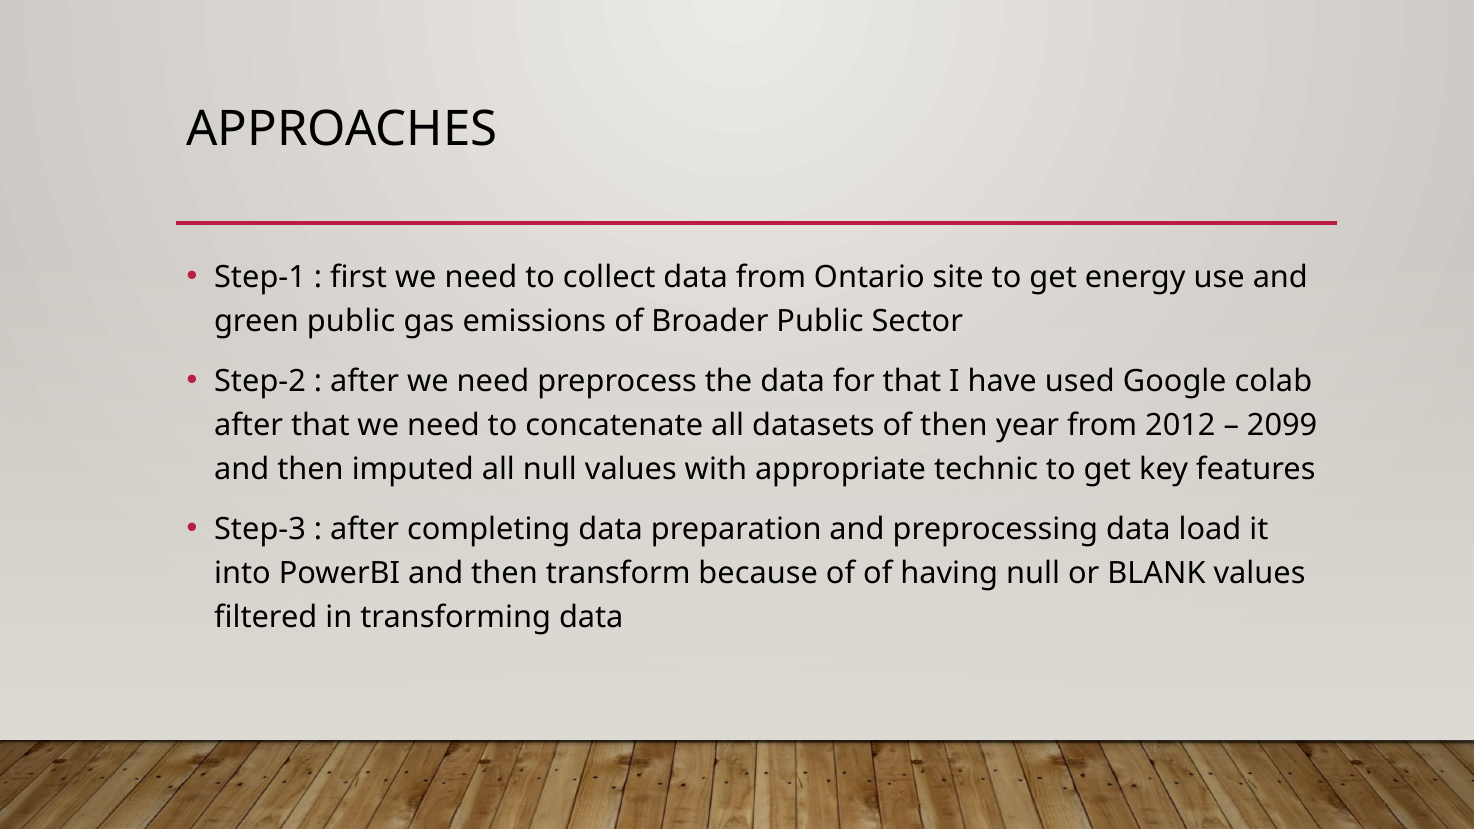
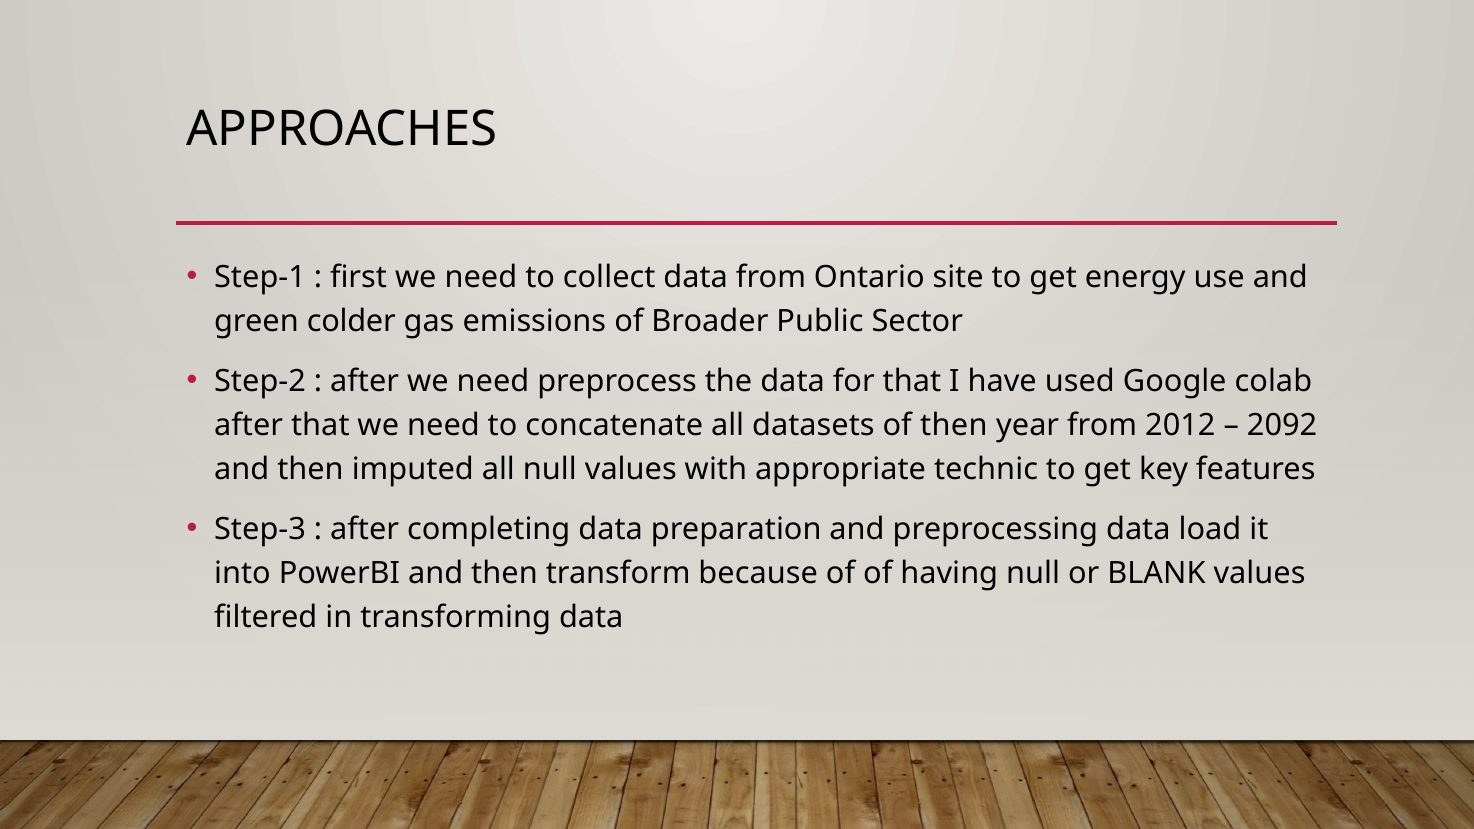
green public: public -> colder (351, 321)
2099: 2099 -> 2092 (1282, 425)
